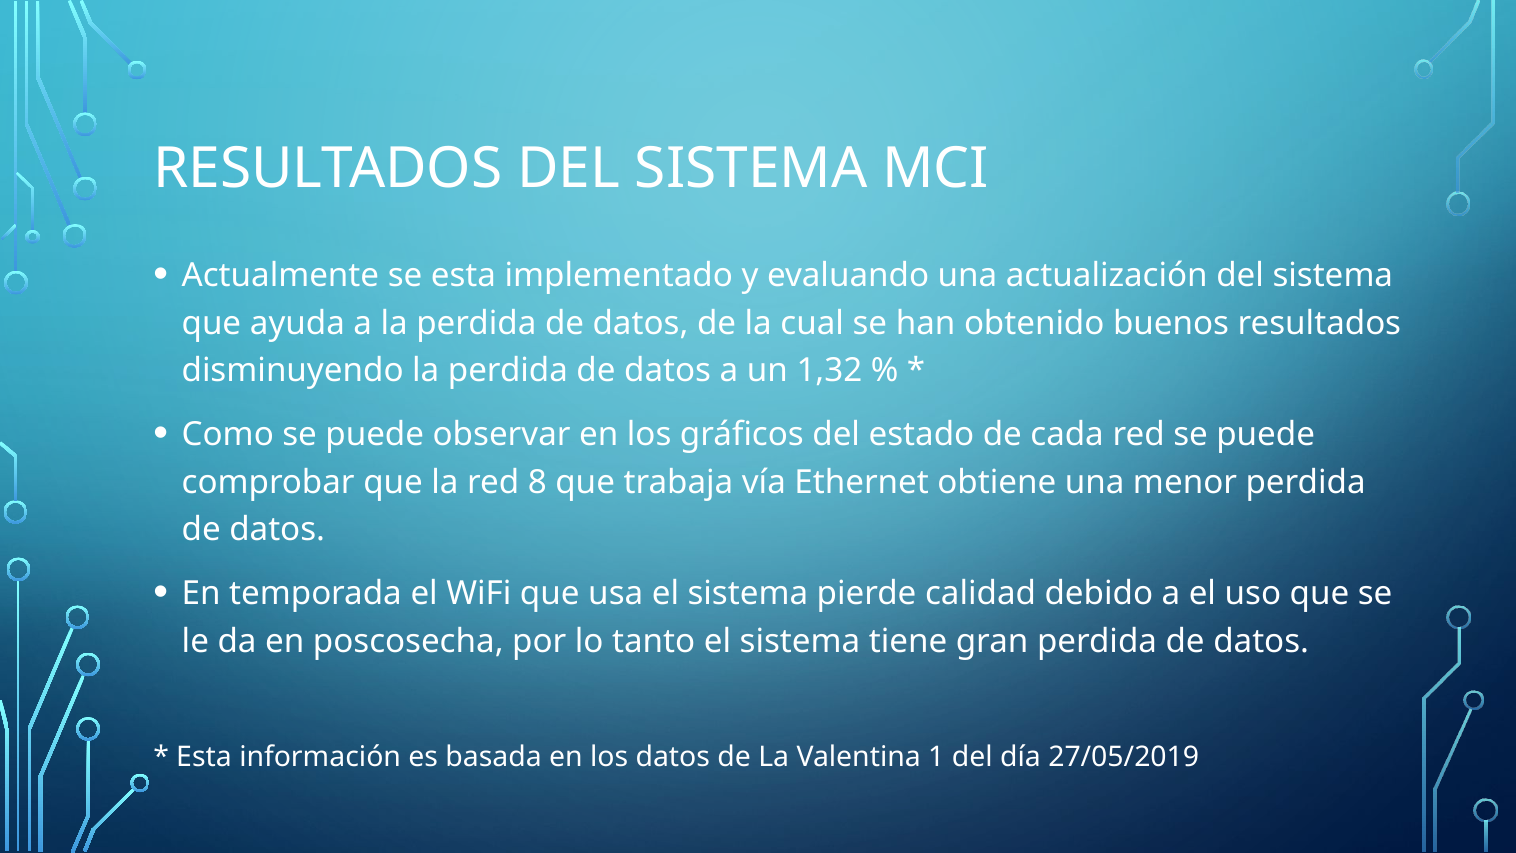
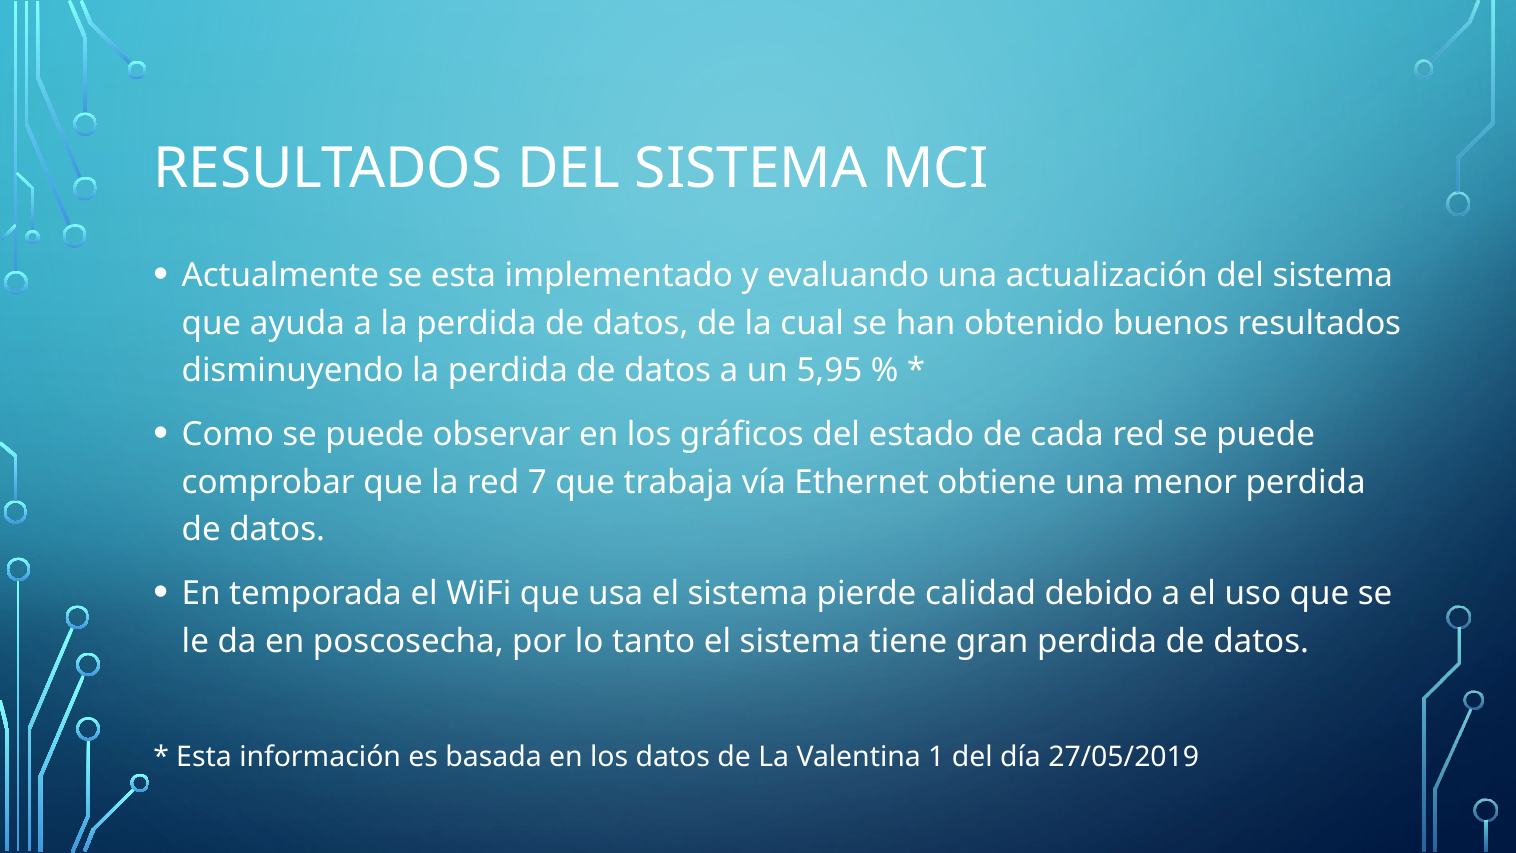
1,32: 1,32 -> 5,95 (829, 371)
8: 8 -> 7 (537, 482)
